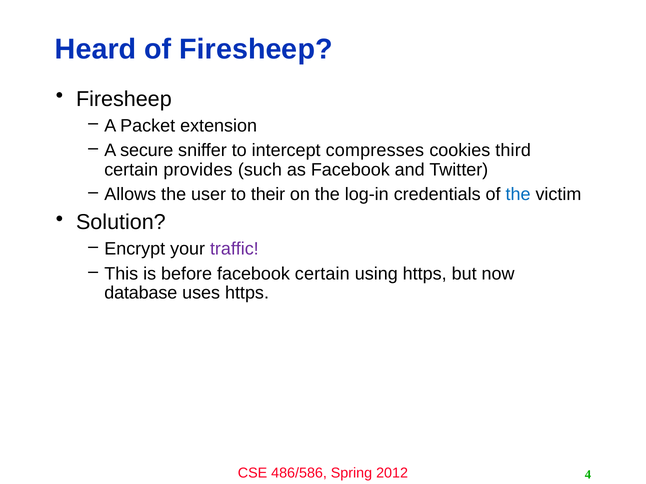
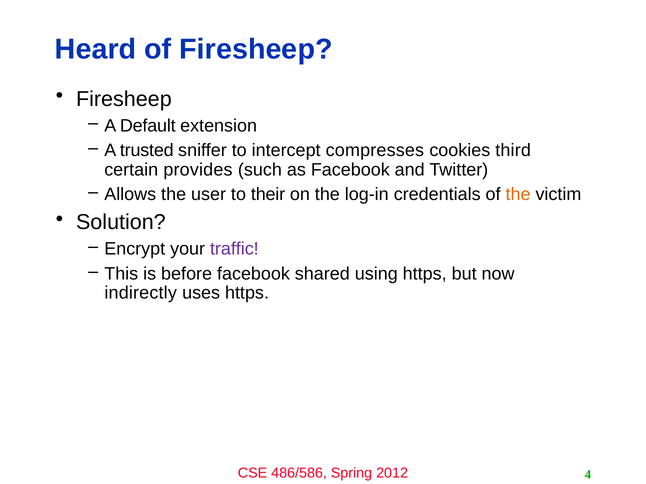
Packet: Packet -> Default (148, 126)
secure: secure -> trusted (147, 151)
the colour: blue -> orange (518, 195)
facebook certain: certain -> shared (322, 274)
database: database -> indirectly (141, 293)
